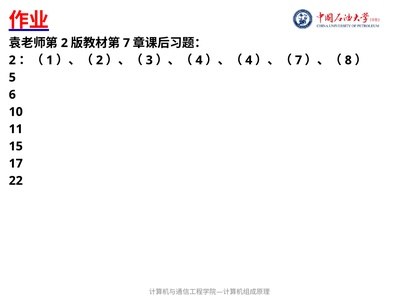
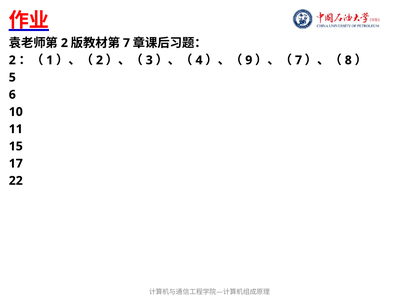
4: 4 -> 9 (249, 60)
